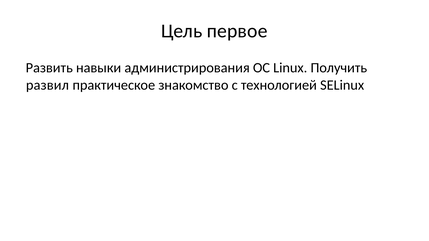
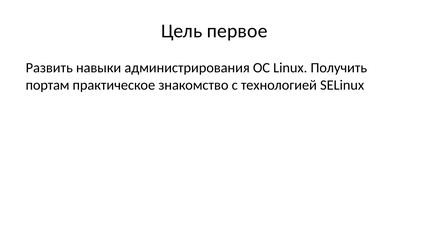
развил: развил -> портам (48, 85)
